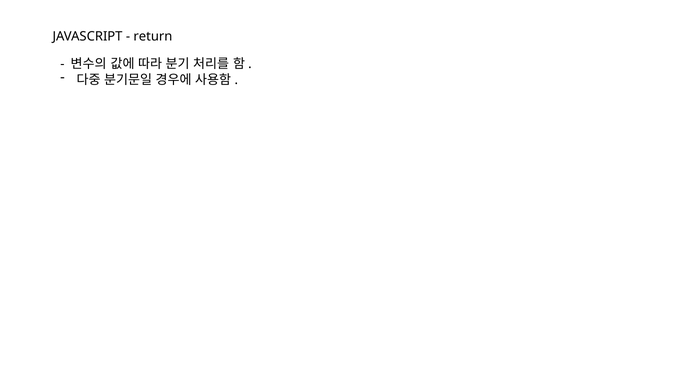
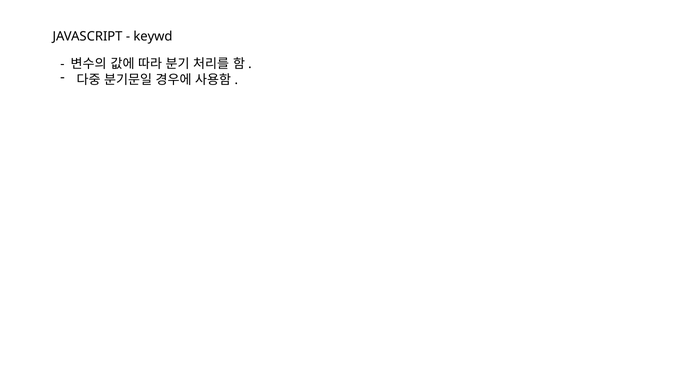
return: return -> keywd (153, 36)
